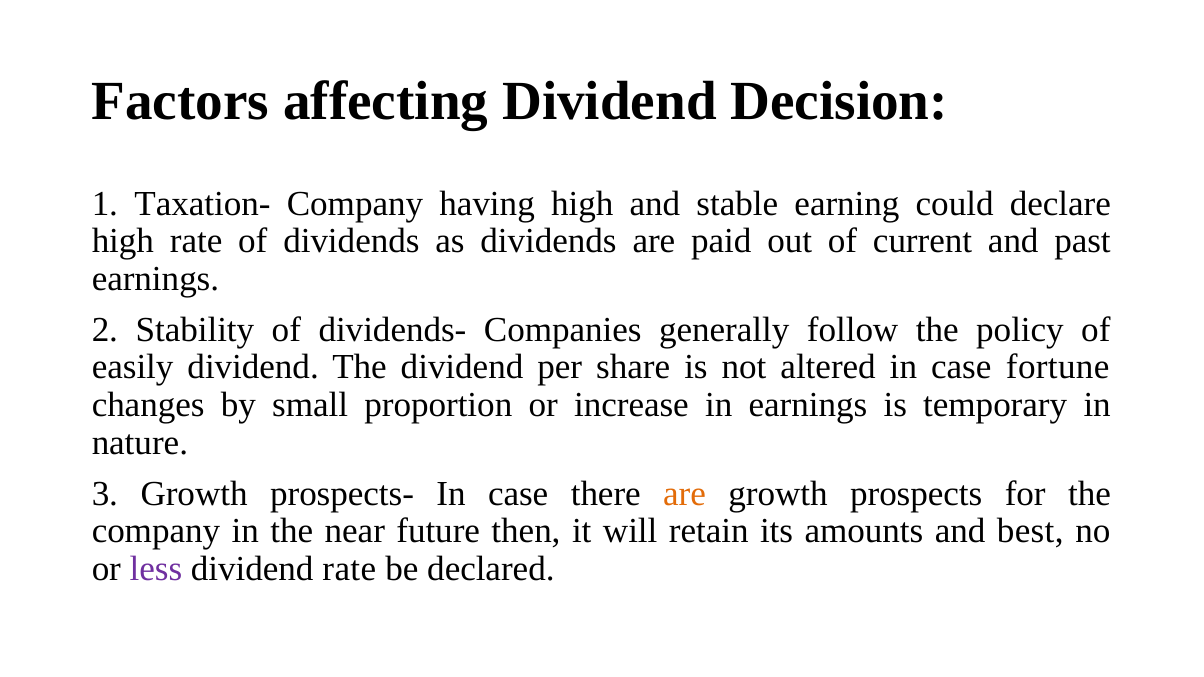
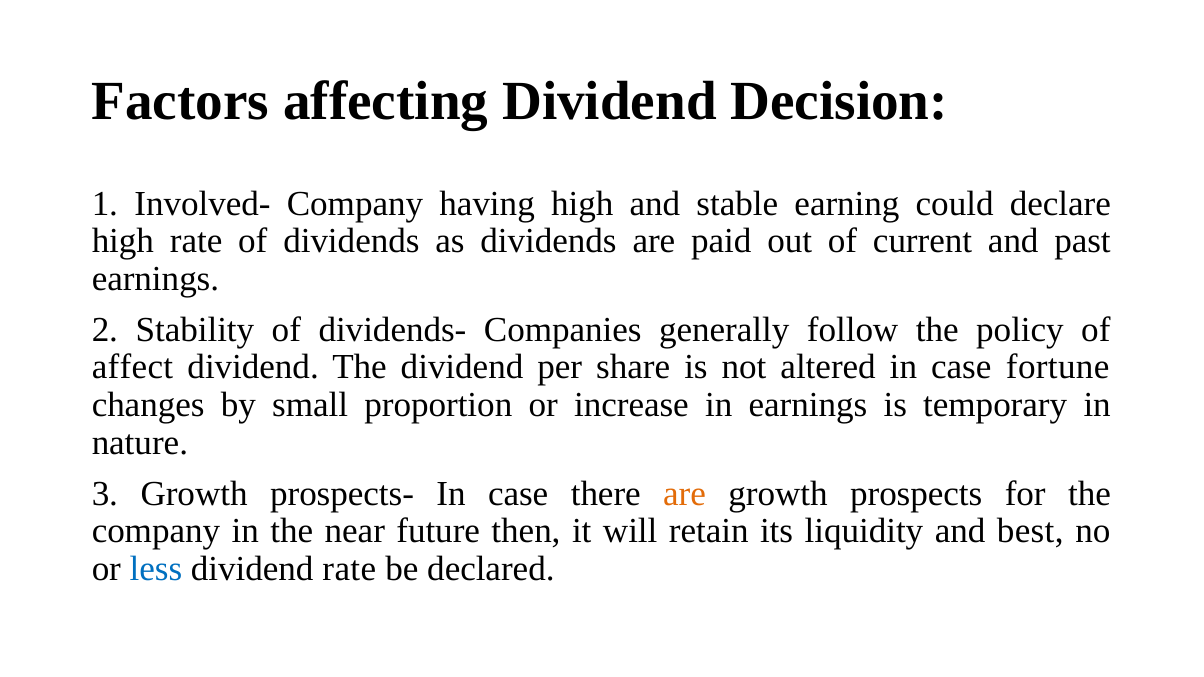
Taxation-: Taxation- -> Involved- (203, 203)
easily: easily -> affect (132, 367)
amounts: amounts -> liquidity (864, 531)
less colour: purple -> blue (156, 569)
